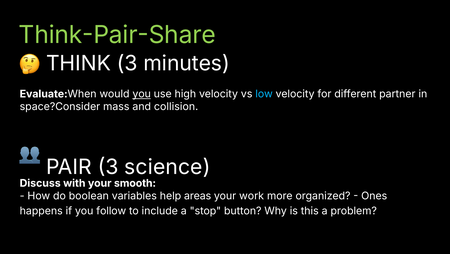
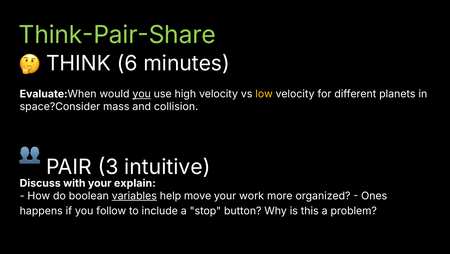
THINK 3: 3 -> 6 (127, 63)
low colour: light blue -> yellow (264, 94)
partner: partner -> planets (397, 94)
science: science -> intuitive (167, 167)
smooth: smooth -> explain (135, 183)
variables underline: none -> present (134, 195)
areas: areas -> move (198, 195)
